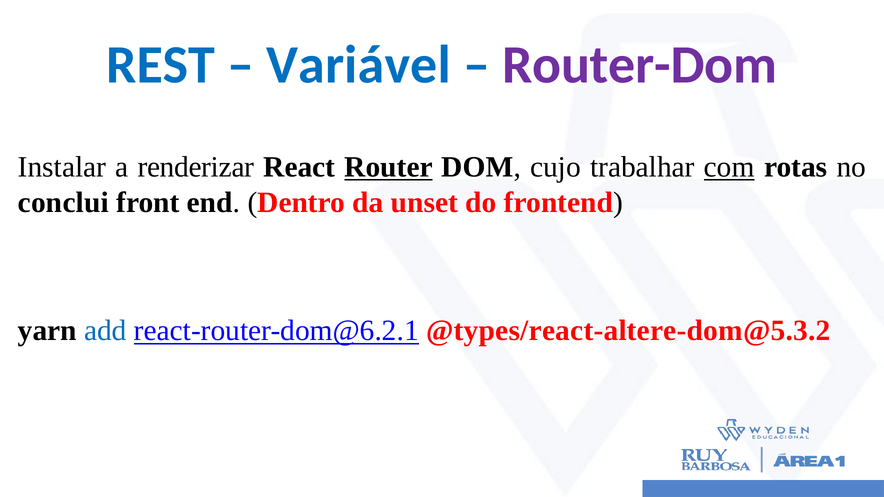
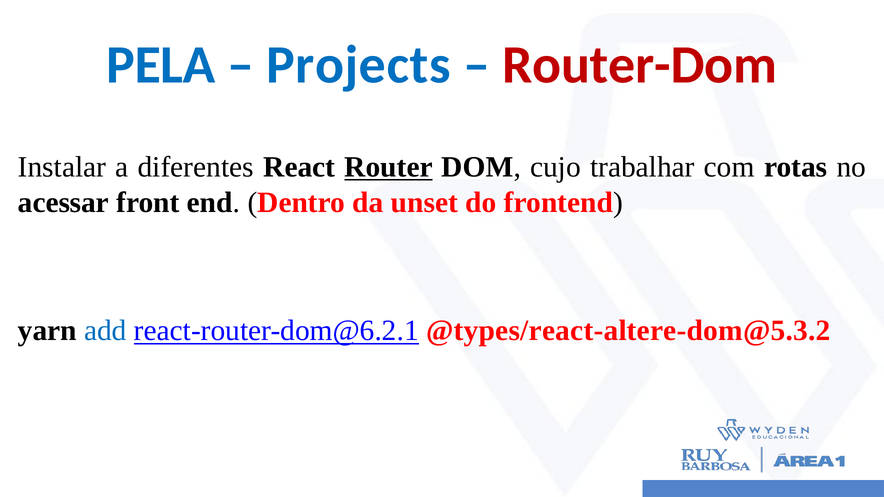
REST: REST -> PELA (161, 65)
Variável: Variável -> Projects (358, 65)
Router-Dom colour: purple -> red (640, 65)
renderizar: renderizar -> diferentes (196, 167)
com underline: present -> none (729, 167)
conclui: conclui -> acessar (63, 203)
